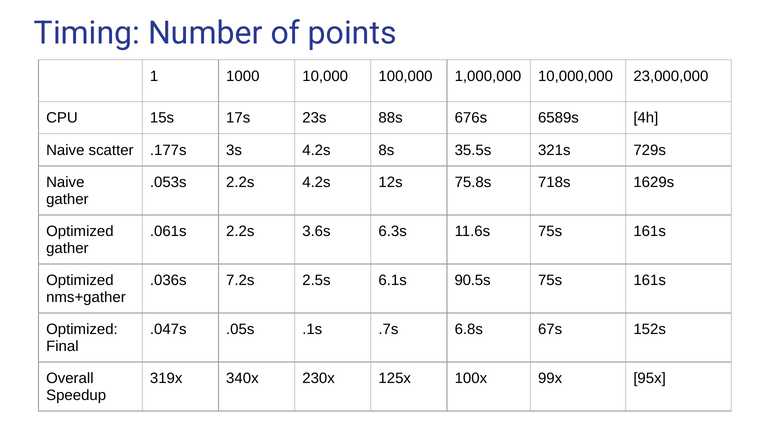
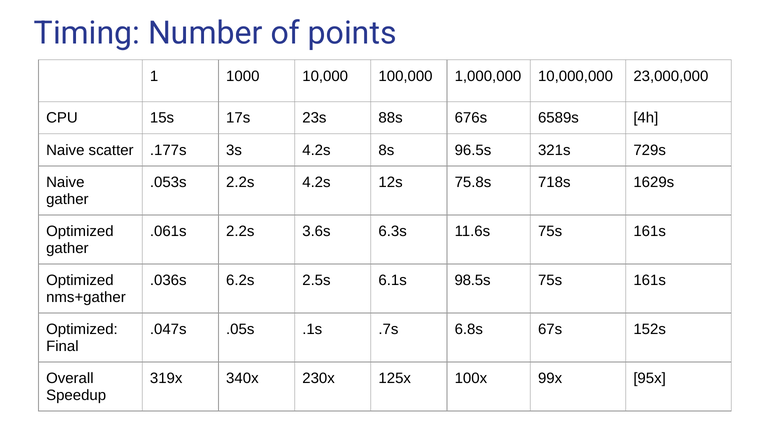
35.5s: 35.5s -> 96.5s (473, 150)
7.2s: 7.2s -> 6.2s (240, 280)
90.5s: 90.5s -> 98.5s (473, 280)
